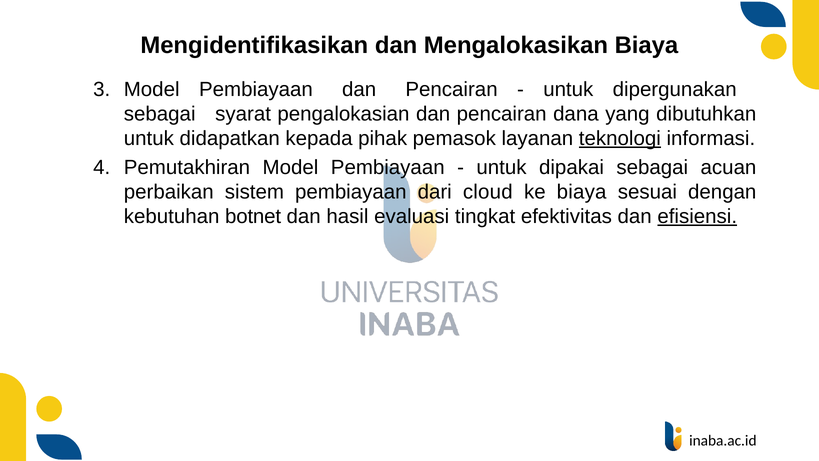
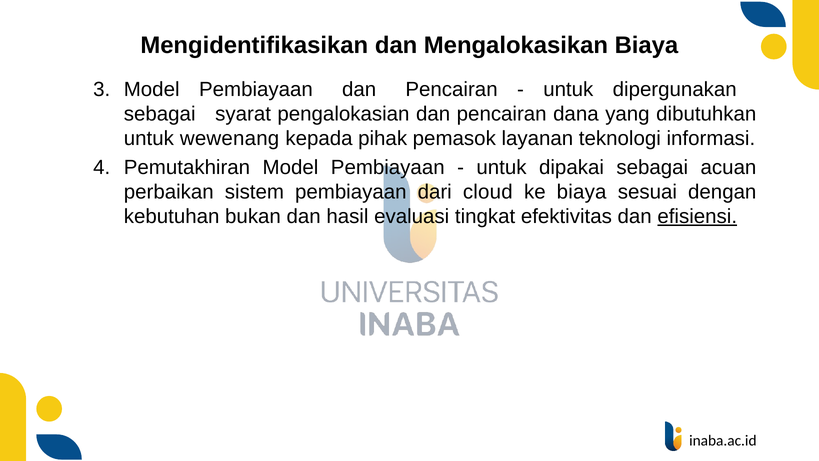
didapatkan: didapatkan -> wewenang (230, 138)
teknologi underline: present -> none (620, 138)
botnet: botnet -> bukan (253, 216)
